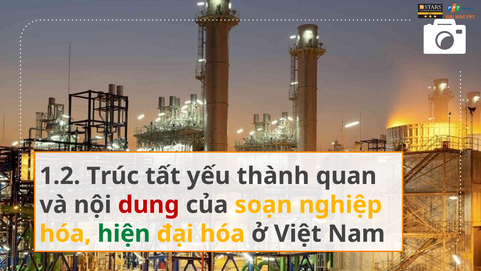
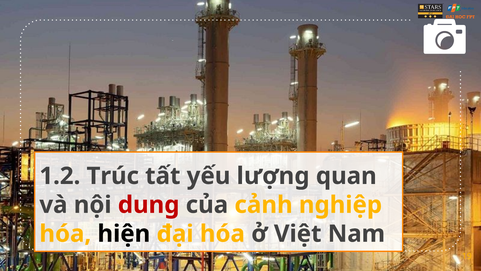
thành: thành -> lượng (273, 176)
soạn: soạn -> cảnh (264, 205)
hiện colour: green -> black (124, 233)
